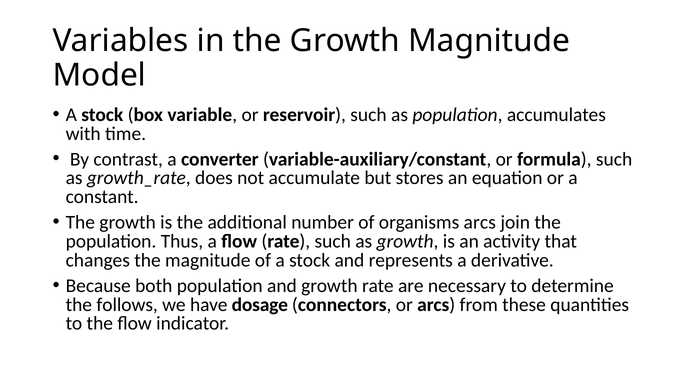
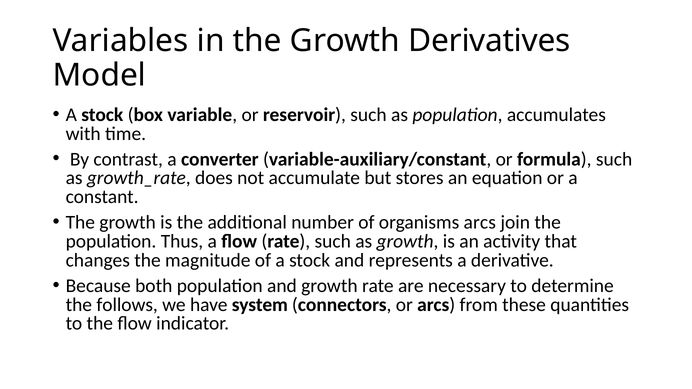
Growth Magnitude: Magnitude -> Derivatives (489, 41)
dosage: dosage -> system (260, 305)
